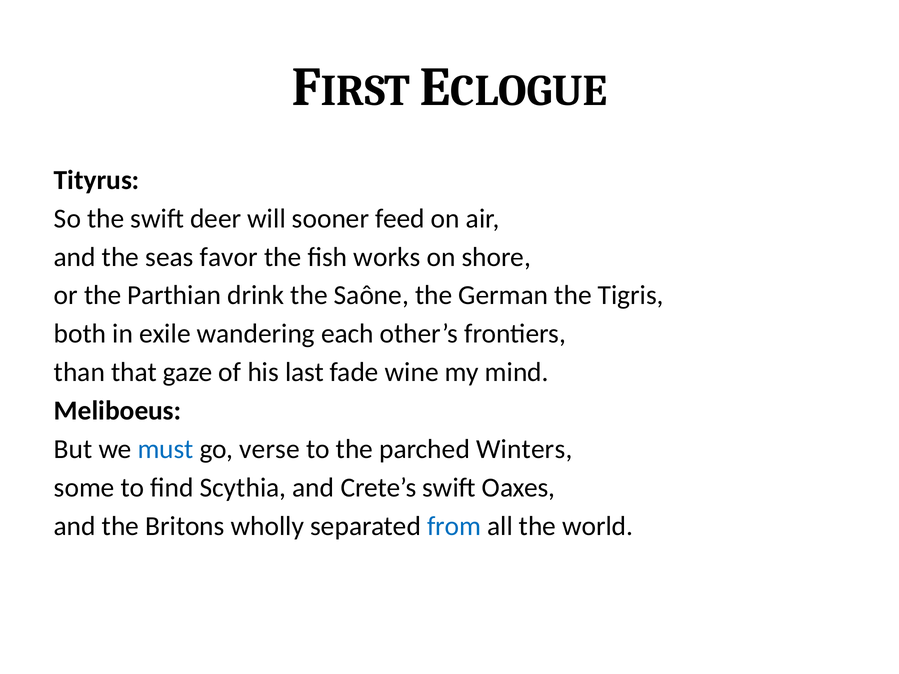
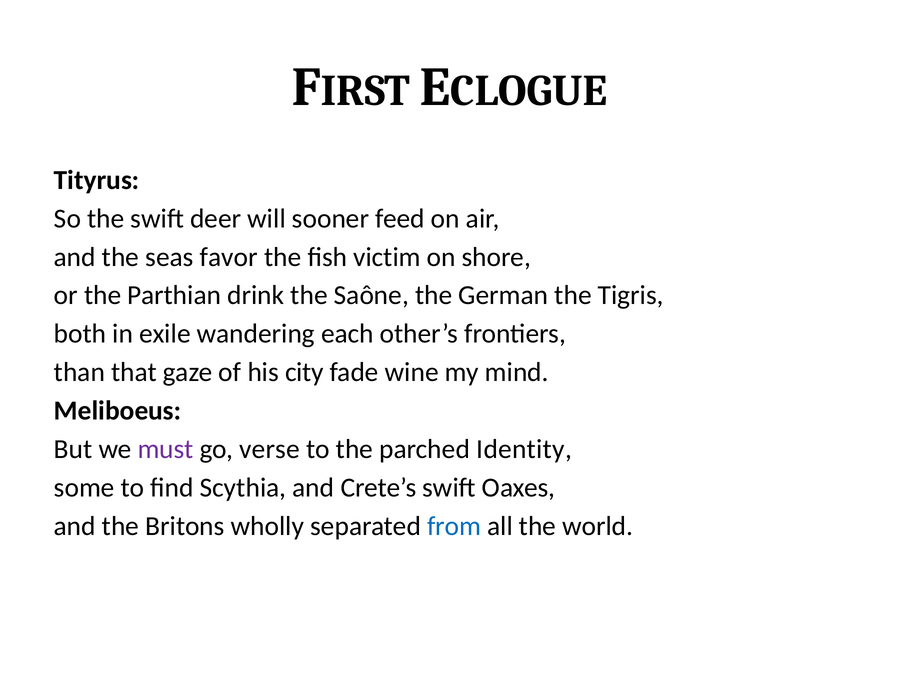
works: works -> victim (387, 257)
last: last -> city (304, 372)
must colour: blue -> purple (166, 449)
Winters: Winters -> Identity (524, 449)
